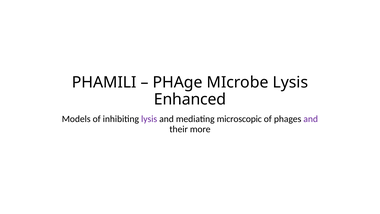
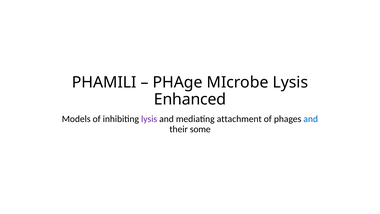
microscopic: microscopic -> attachment (239, 119)
and colour: purple -> blue (311, 119)
more: more -> some (200, 129)
